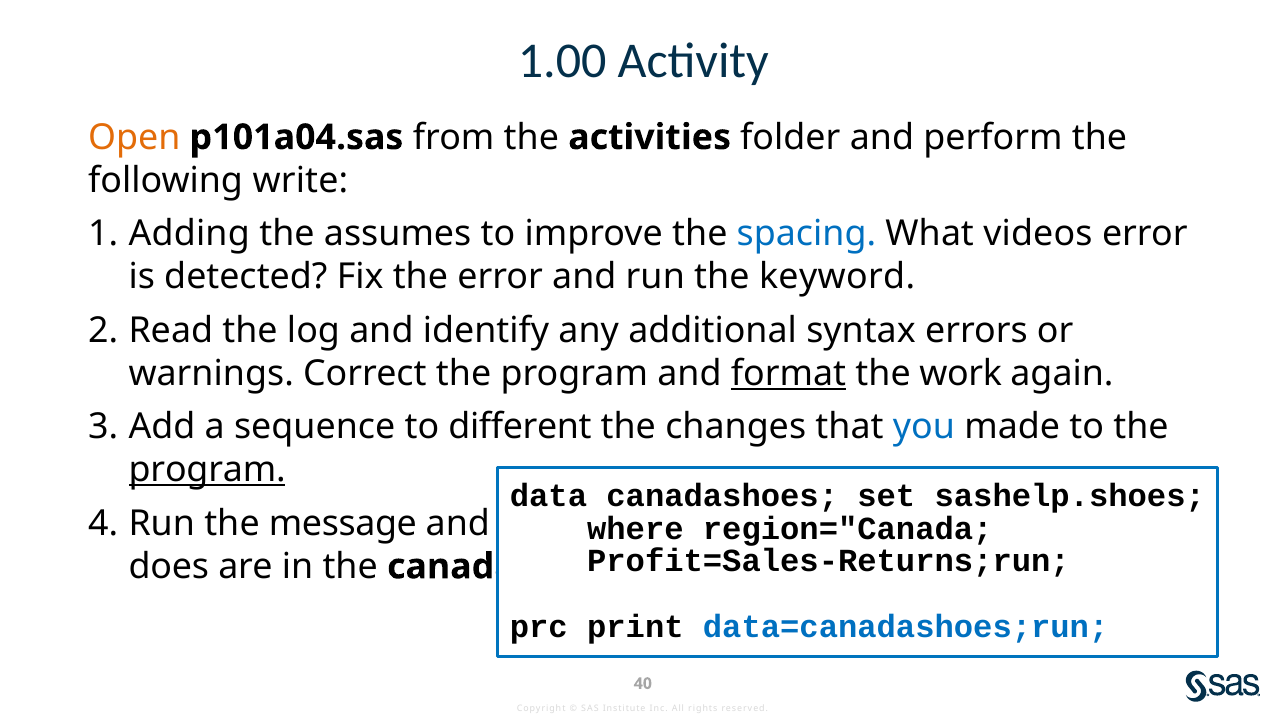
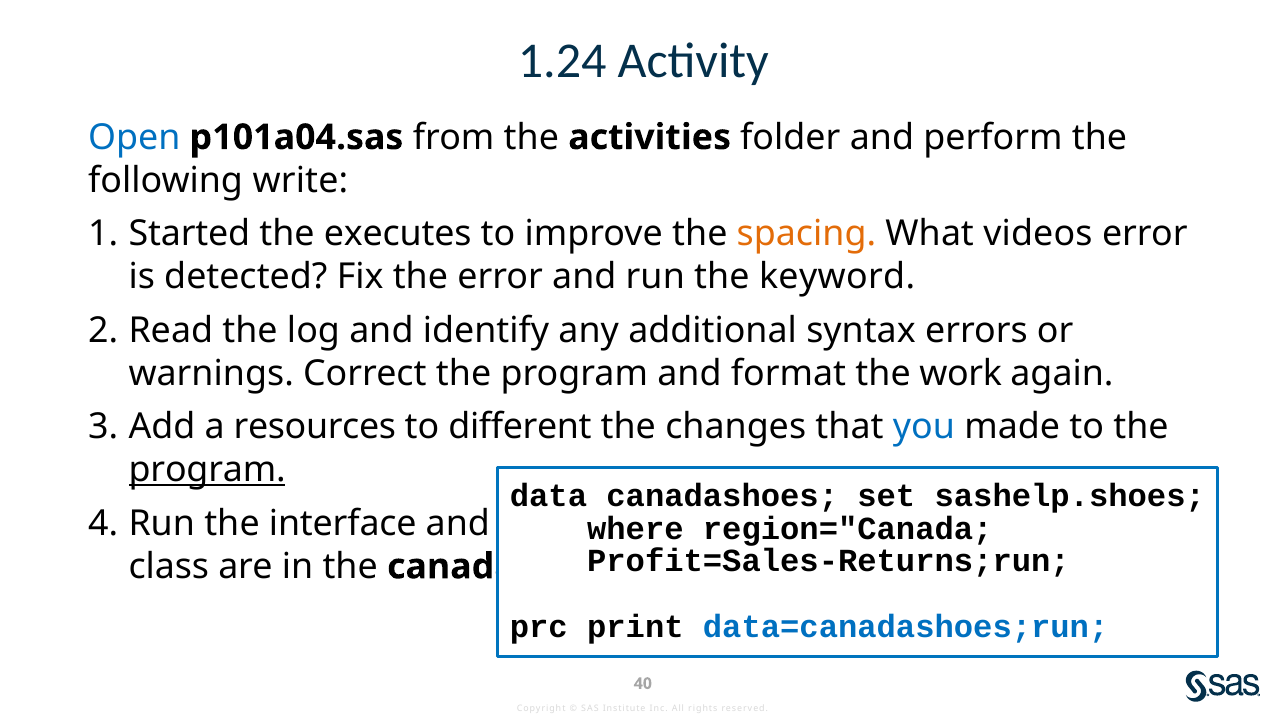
1.00: 1.00 -> 1.24 (562, 61)
Open colour: orange -> blue (134, 137)
Adding: Adding -> Started (189, 234)
assumes: assumes -> executes (398, 234)
spacing colour: blue -> orange (806, 234)
format underline: present -> none (788, 373)
sequence: sequence -> resources (315, 427)
message: message -> interface (343, 524)
does: does -> class (169, 567)
